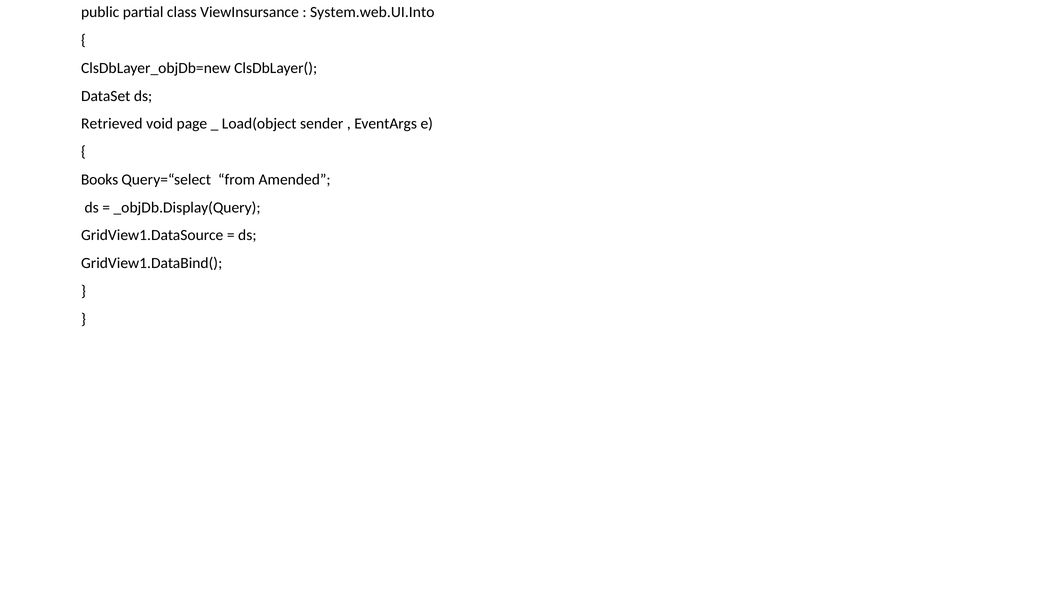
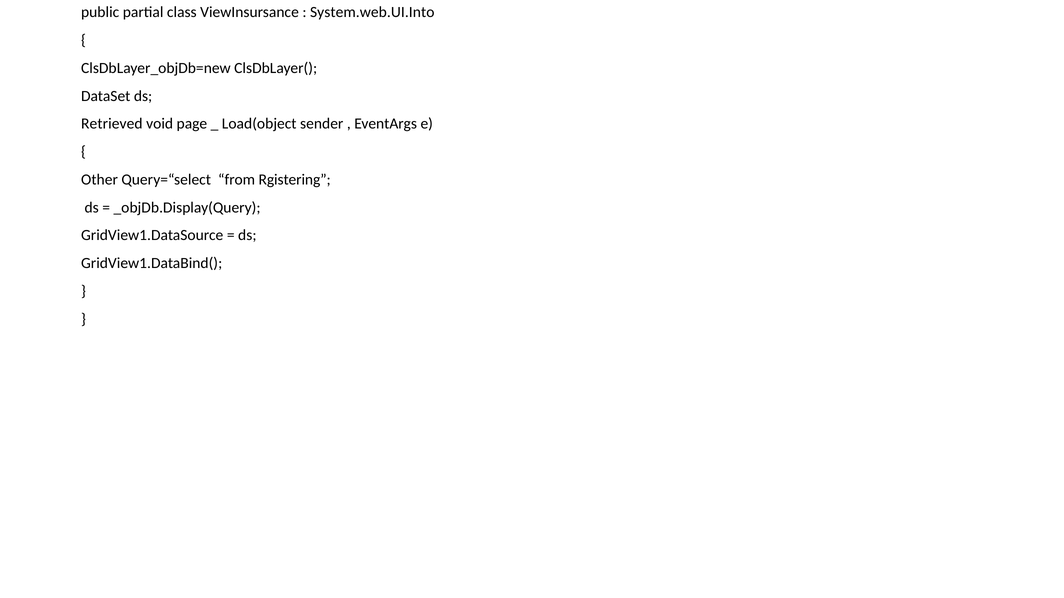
Books: Books -> Other (100, 180)
Amended: Amended -> Rgistering (295, 180)
